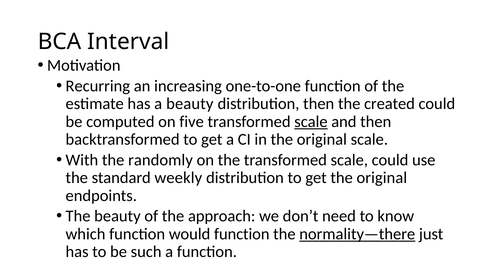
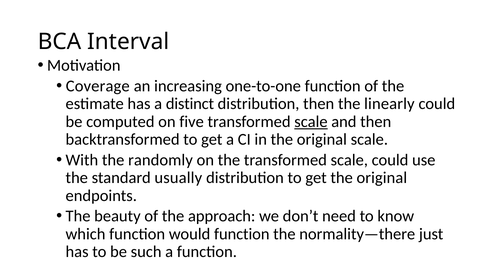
Recurring: Recurring -> Coverage (98, 86)
a beauty: beauty -> distinct (190, 104)
created: created -> linearly (389, 104)
weekly: weekly -> usually (178, 177)
normality—there underline: present -> none (357, 234)
